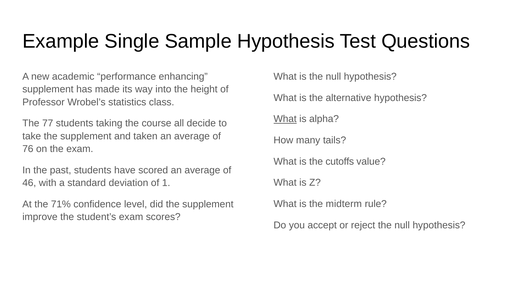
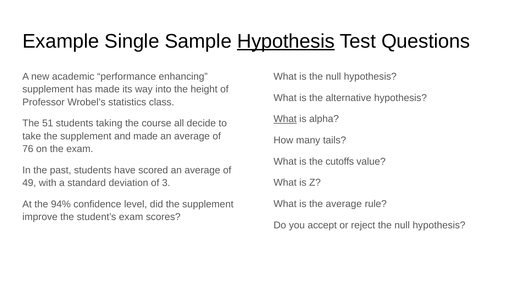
Hypothesis underline: none -> present (286, 41)
77: 77 -> 51 (48, 123)
and taken: taken -> made (146, 136)
46: 46 -> 49 (29, 183)
1: 1 -> 3 (166, 183)
the midterm: midterm -> average (344, 204)
71%: 71% -> 94% (61, 204)
